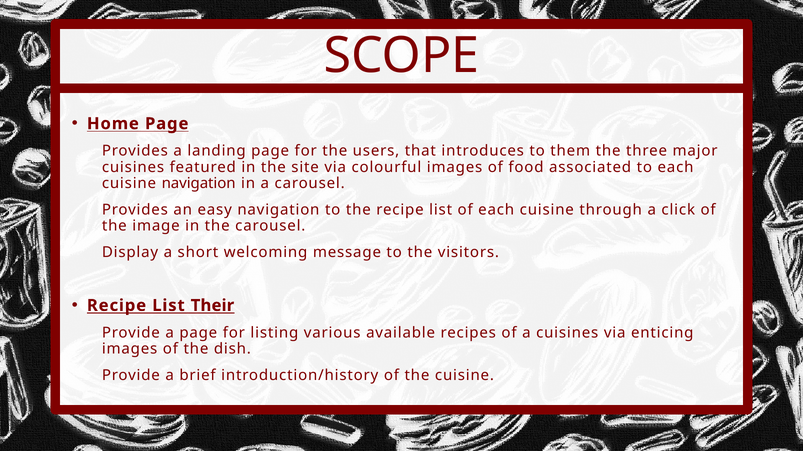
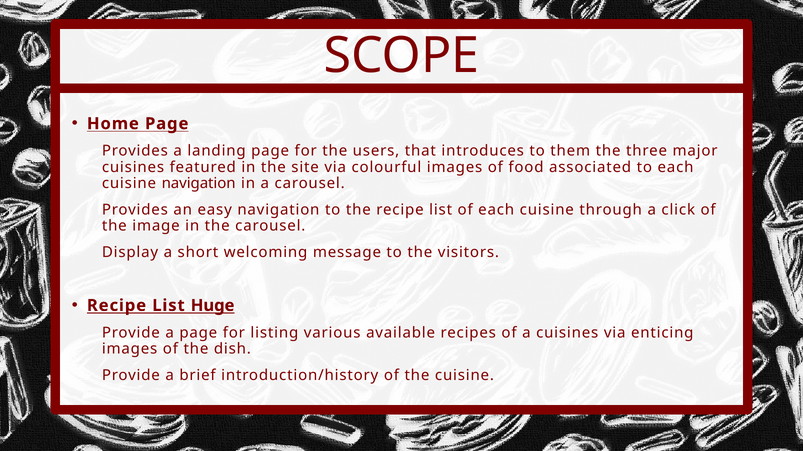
Their: Their -> Huge (213, 306)
